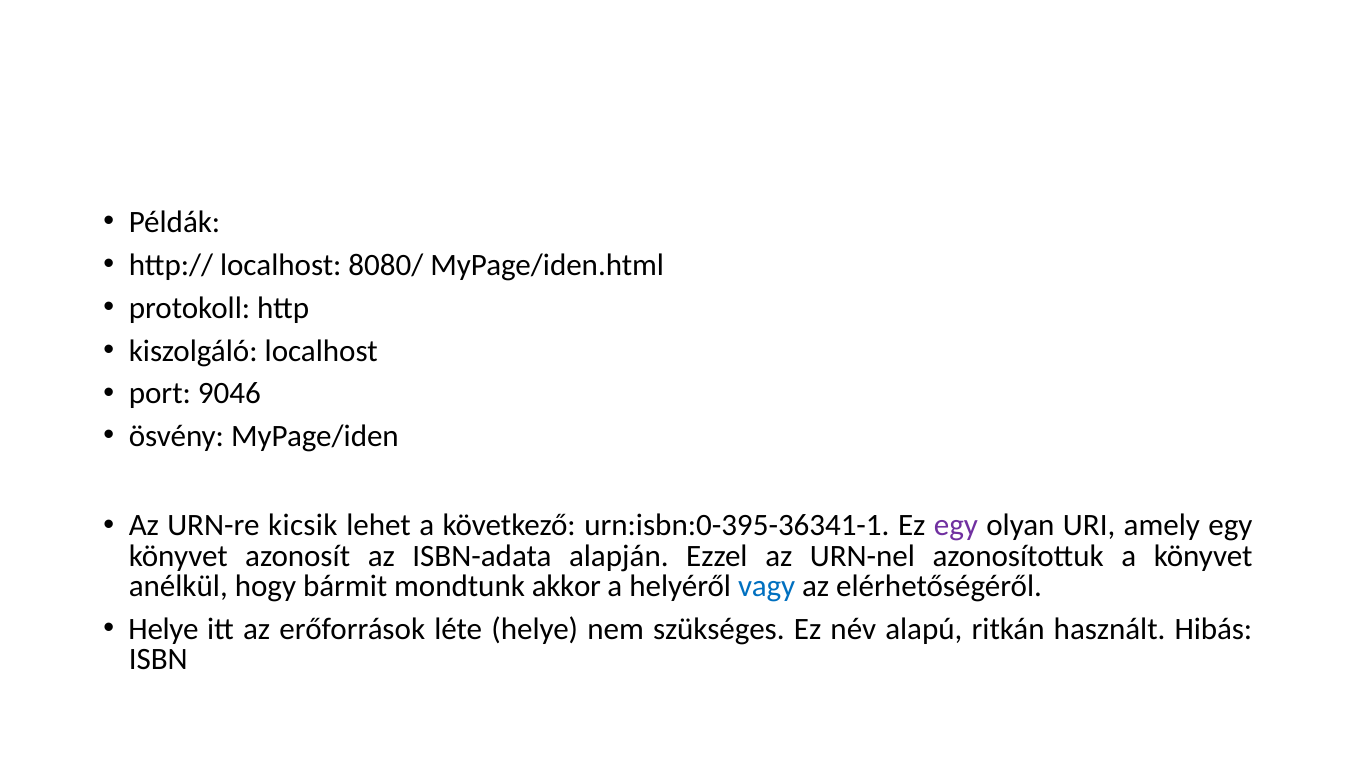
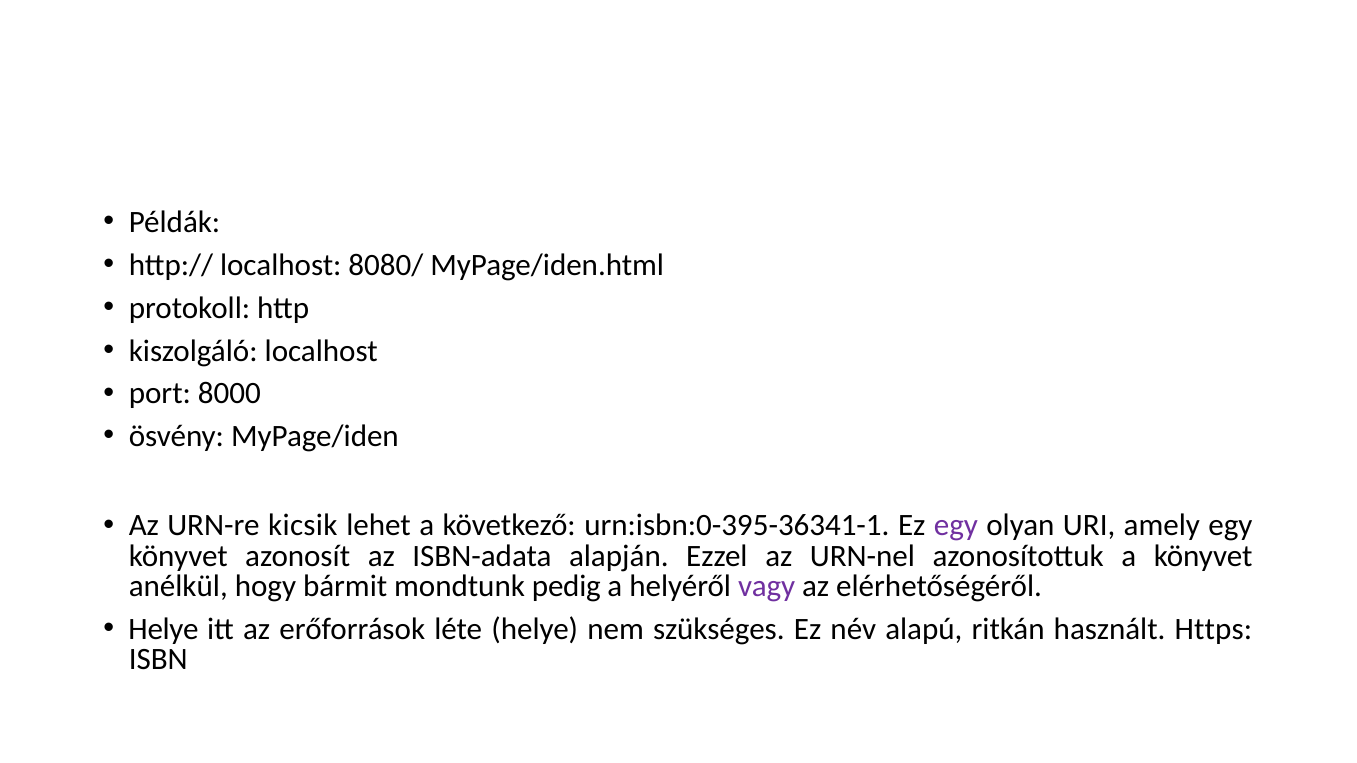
9046: 9046 -> 8000 (229, 394)
akkor: akkor -> pedig (566, 586)
vagy colour: blue -> purple (767, 586)
Hibás: Hibás -> Https (1213, 629)
